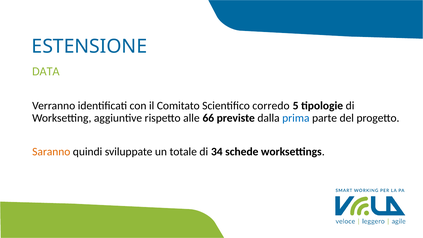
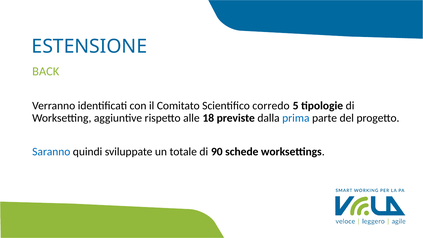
DATA: DATA -> BACK (46, 71)
66: 66 -> 18 (208, 118)
Saranno colour: orange -> blue (51, 152)
34: 34 -> 90 (217, 152)
